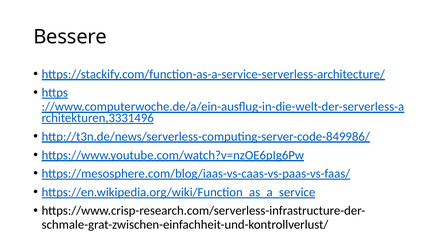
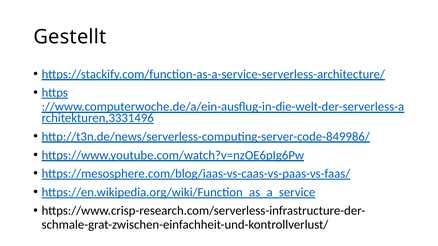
Bessere: Bessere -> Gestellt (70, 37)
